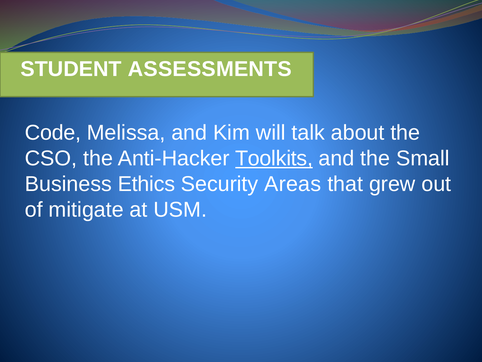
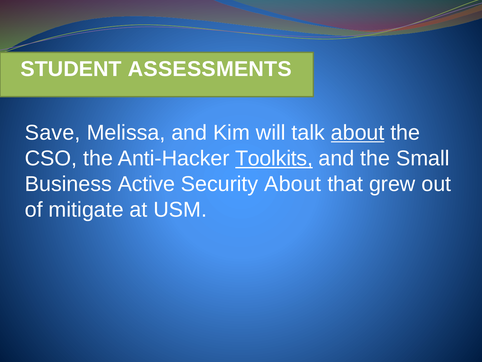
Code: Code -> Save (53, 132)
about underline: none -> present (358, 132)
Ethics: Ethics -> Active (146, 184)
Security Areas: Areas -> About (293, 184)
